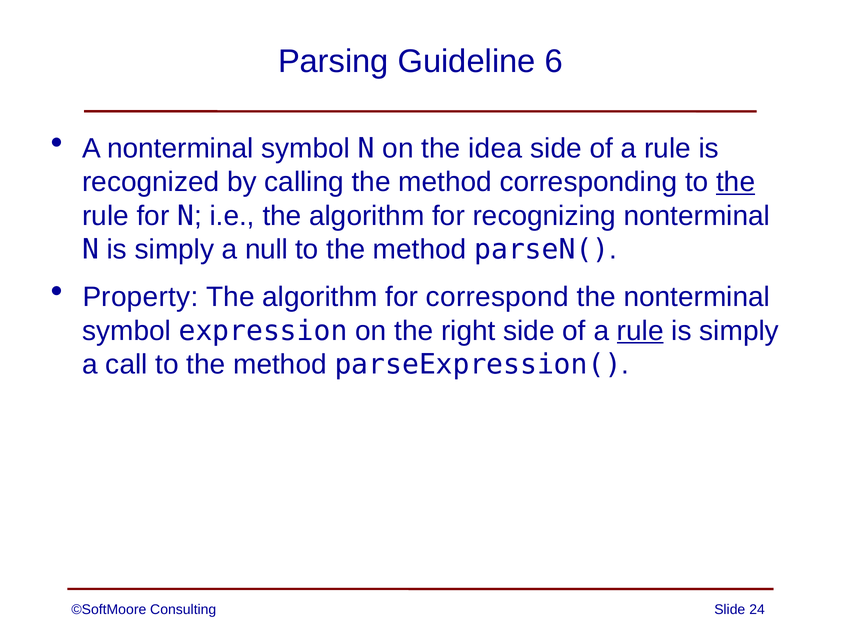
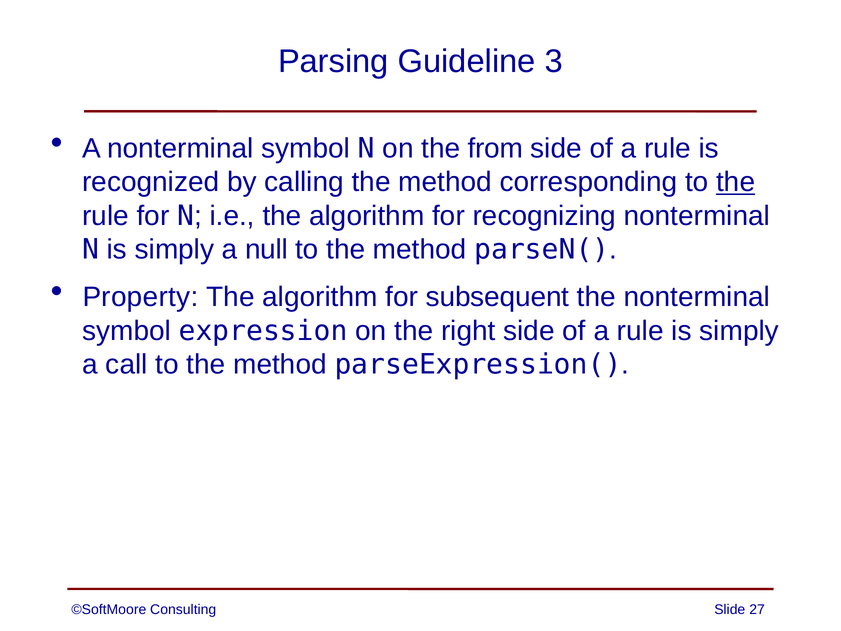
6: 6 -> 3 (554, 61)
idea: idea -> from (496, 148)
correspond: correspond -> subsequent (497, 297)
rule underline: present -> none (640, 331)
24: 24 -> 27 (757, 609)
